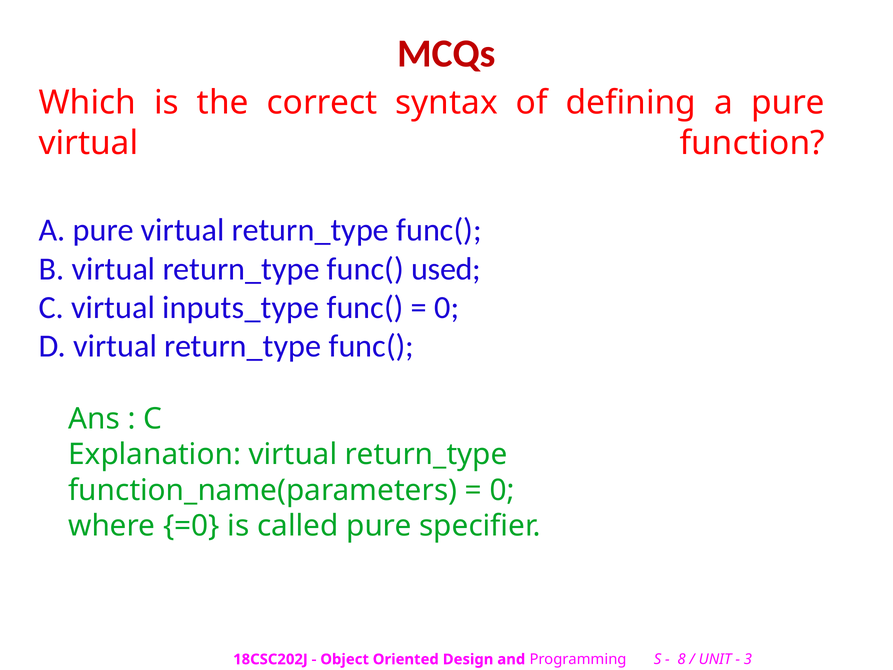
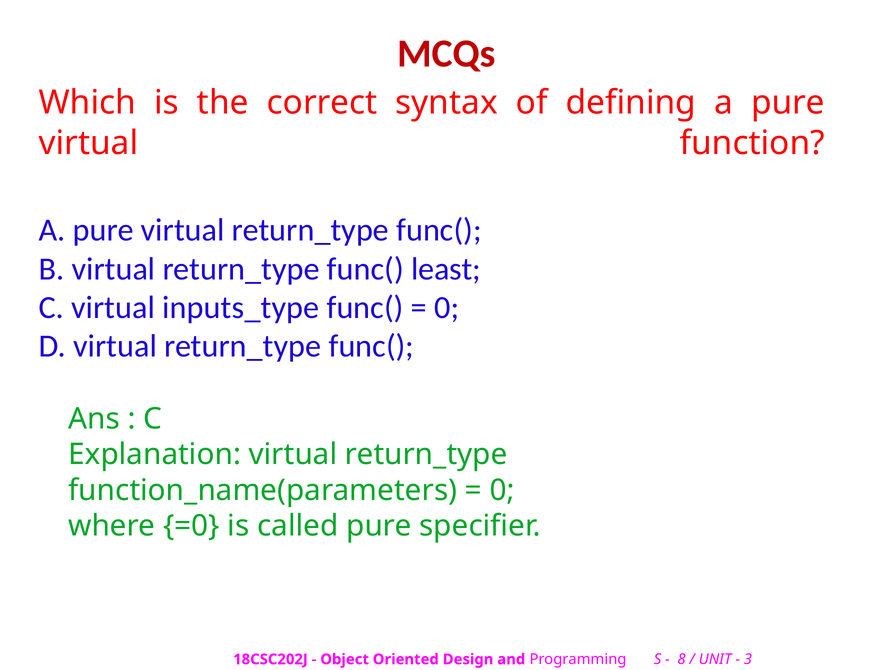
used: used -> least (446, 269)
